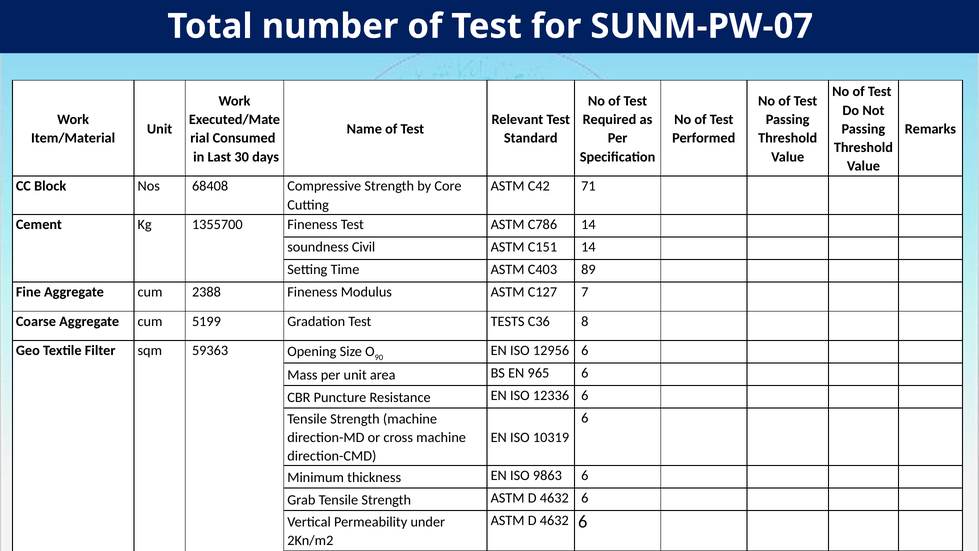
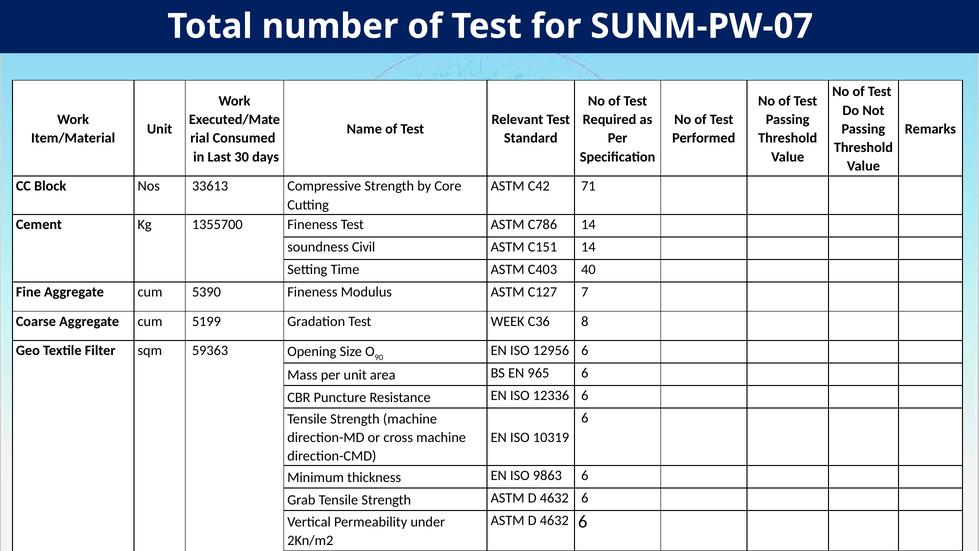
68408: 68408 -> 33613 (210, 186)
89: 89 -> 40 (588, 269)
2388: 2388 -> 5390 (206, 292)
TESTS: TESTS -> WEEK (508, 321)
